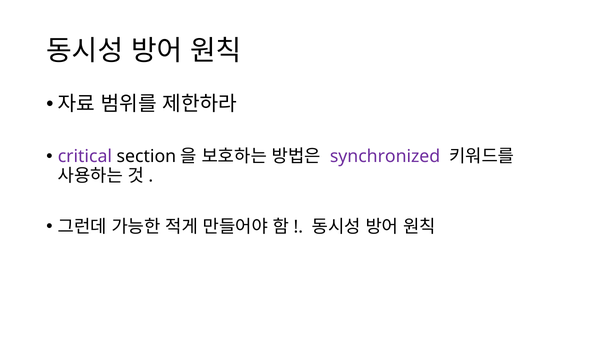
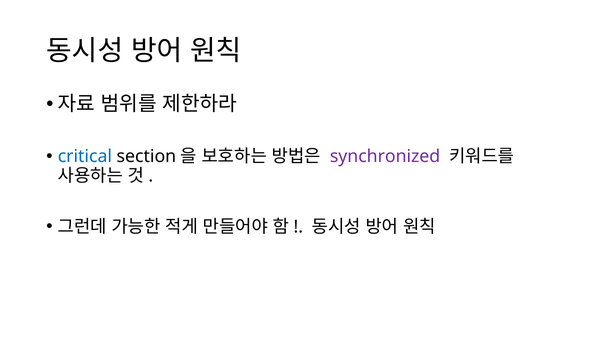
critical colour: purple -> blue (85, 157)
